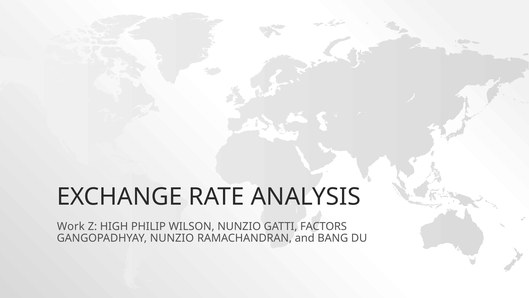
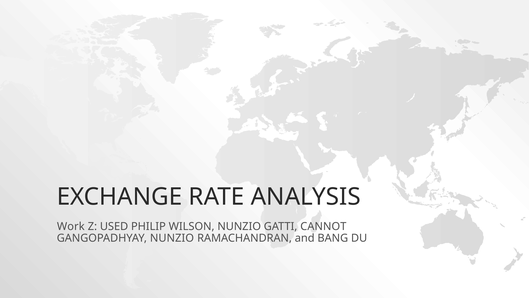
HIGH: HIGH -> USED (114, 226)
FACTORS: FACTORS -> CANNOT (323, 226)
